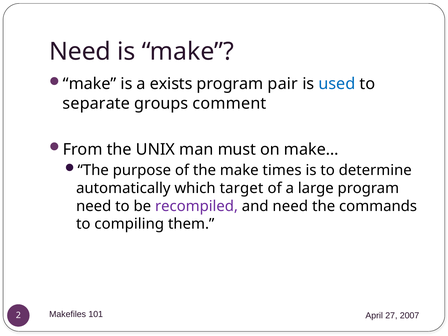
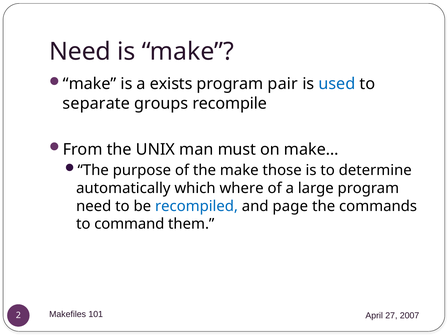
comment: comment -> recompile (230, 103)
times: times -> those (282, 170)
target: target -> where (242, 188)
recompiled colour: purple -> blue (196, 206)
and need: need -> page (290, 206)
compiling: compiling -> command (129, 224)
